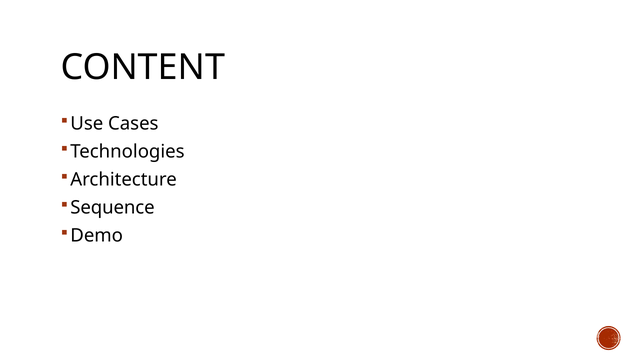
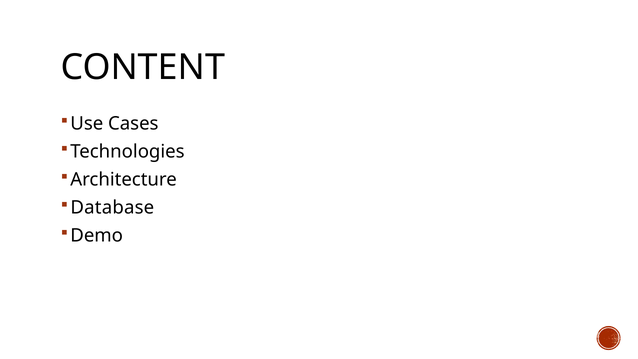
Sequence: Sequence -> Database (112, 207)
